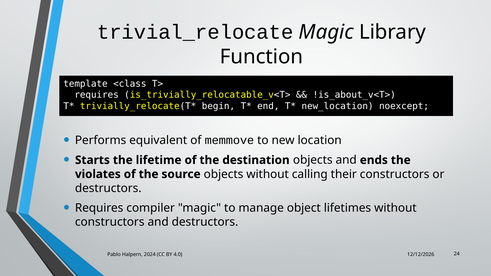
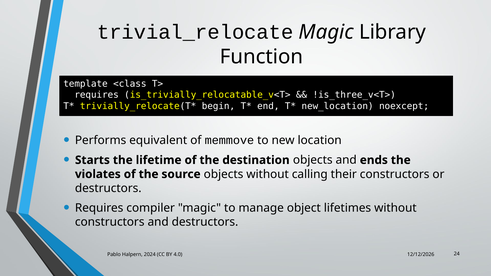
!is_about_v<T>: !is_about_v<T> -> !is_three_v<T> (354, 95)
